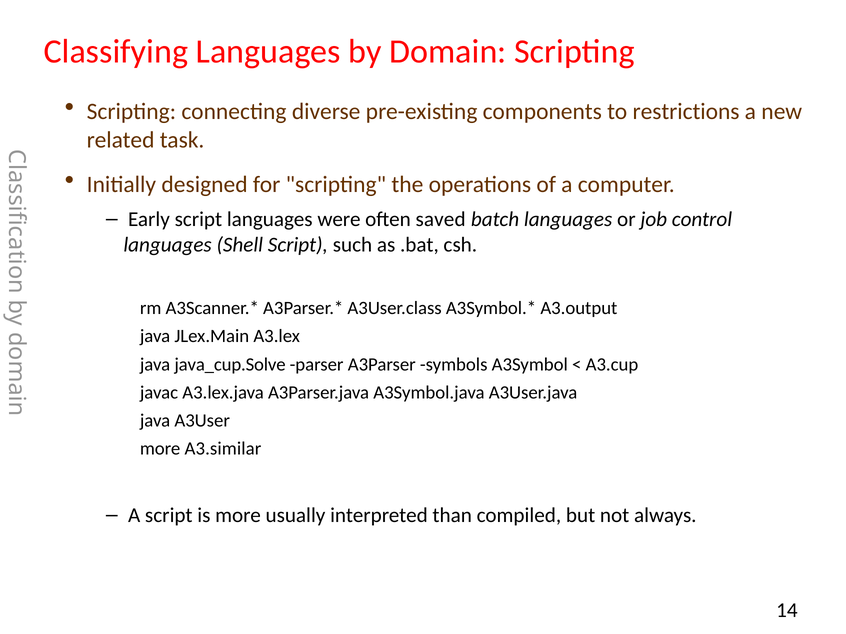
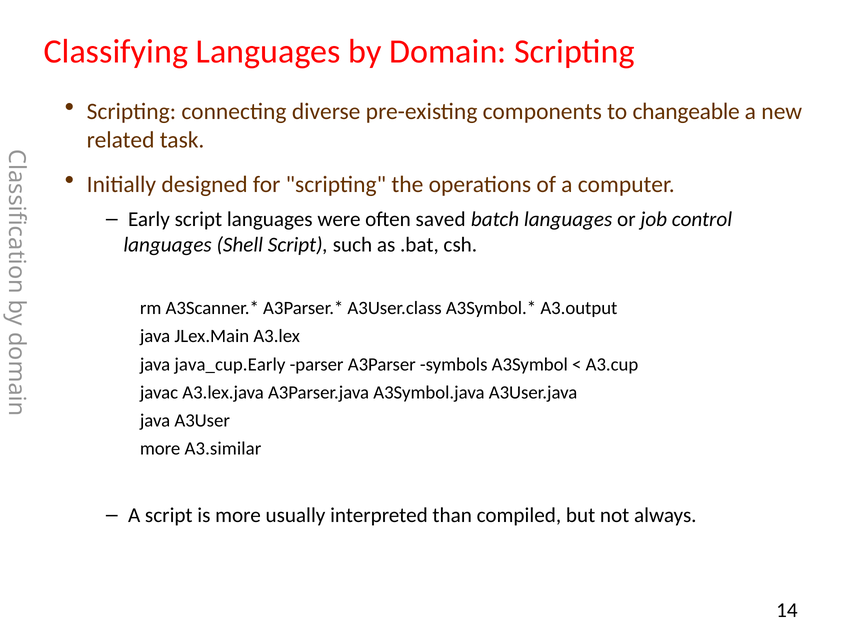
restrictions: restrictions -> changeable (686, 112)
java_cup.Solve: java_cup.Solve -> java_cup.Early (230, 365)
